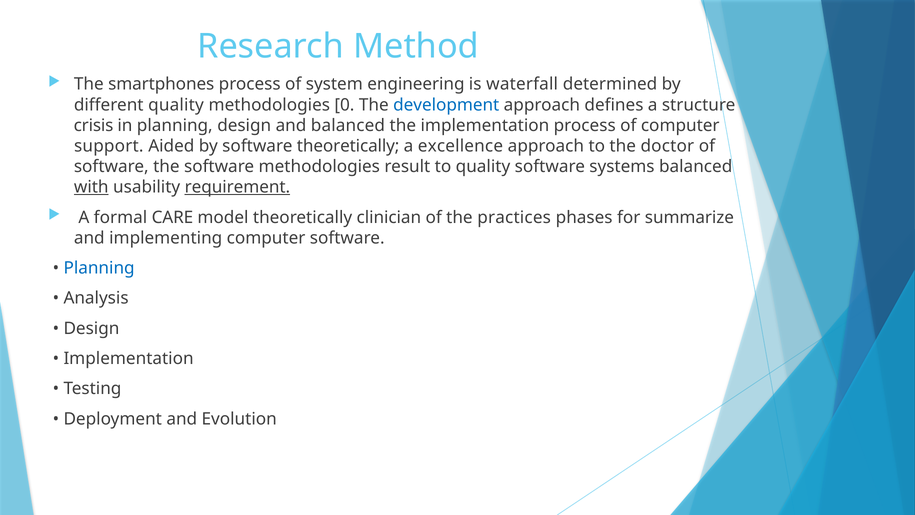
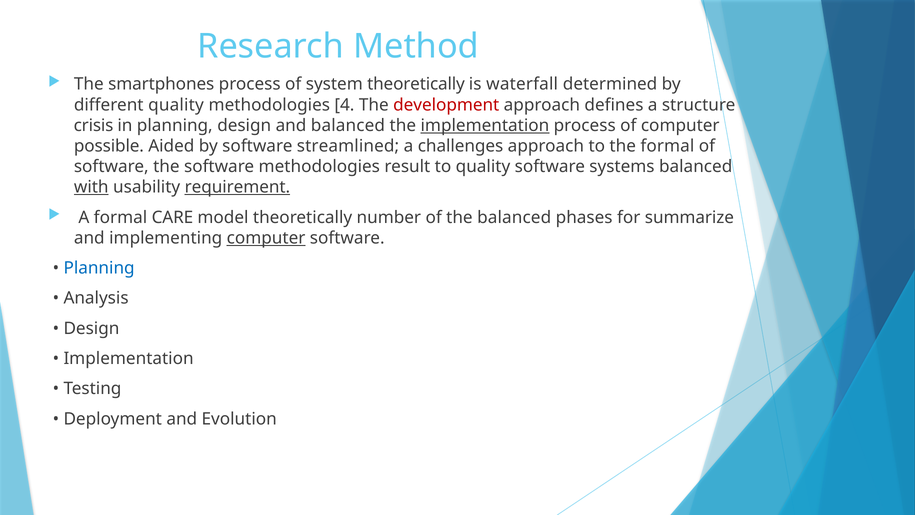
system engineering: engineering -> theoretically (416, 84)
0: 0 -> 4 (344, 105)
development colour: blue -> red (446, 105)
implementation underline: none -> present (485, 125)
support: support -> possible (109, 146)
software theoretically: theoretically -> streamlined (348, 146)
excellence: excellence -> challenges (461, 146)
the doctor: doctor -> formal (667, 146)
clinician: clinician -> number (389, 217)
the practices: practices -> balanced (514, 217)
computer underline: none -> present (266, 238)
